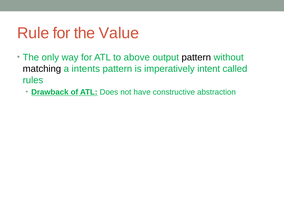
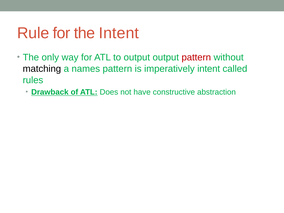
the Value: Value -> Intent (119, 33)
to above: above -> output (137, 57)
pattern colour: black -> red (196, 57)
intents: intents -> names (86, 69)
